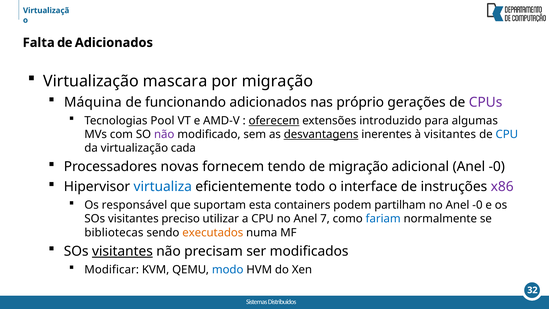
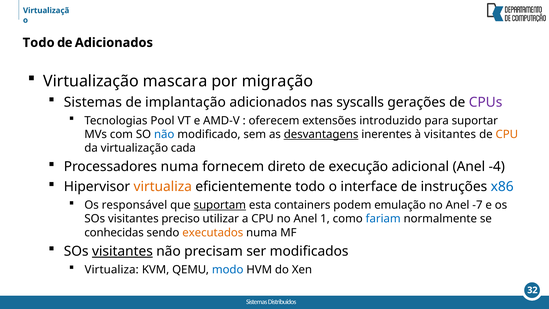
Falta: Falta -> Todo (39, 43)
Máquina: Máquina -> Sistemas (93, 102)
funcionando: funcionando -> implantação (186, 102)
próprio: próprio -> syscalls (360, 102)
oferecem underline: present -> none (274, 121)
algumas: algumas -> suportar (475, 121)
não colour: purple -> blue (164, 134)
CPU colour: blue -> orange (507, 134)
Processadores novas: novas -> numa (180, 167)
tendo: tendo -> direto (287, 167)
de migração: migração -> execução (358, 167)
adicional Anel -0: -0 -> -4 (497, 167)
virtualiza colour: blue -> orange (163, 187)
x86 colour: purple -> blue (502, 187)
suportam underline: none -> present (220, 205)
partilham: partilham -> emulação (400, 205)
no Anel -0: -0 -> -7 (477, 205)
7: 7 -> 1 (325, 219)
bibliotecas: bibliotecas -> conhecidas (114, 232)
Modificar: Modificar -> Virtualiza (112, 269)
